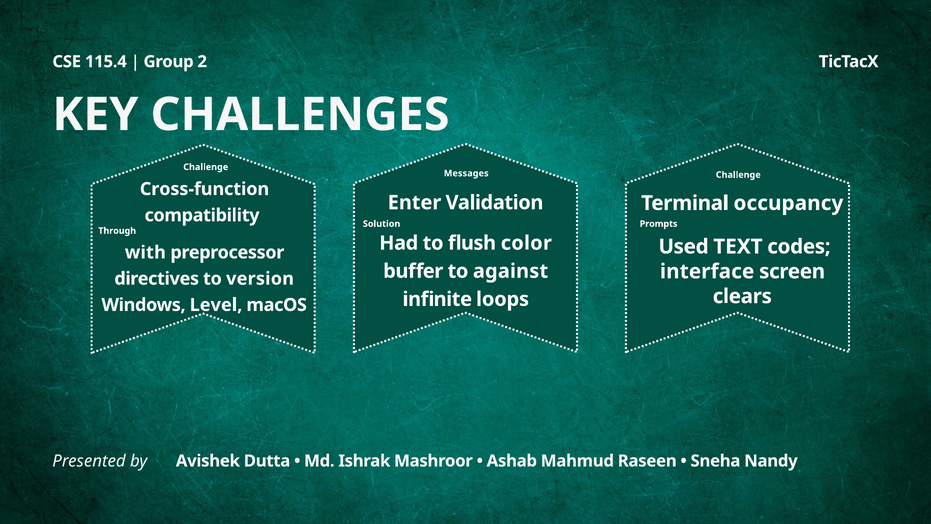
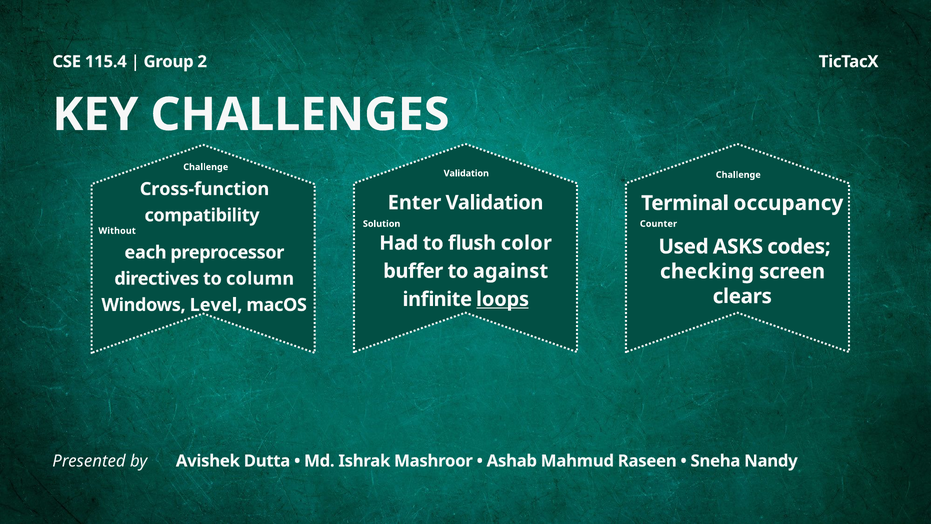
Messages: Messages -> Validation (466, 173)
Prompts: Prompts -> Counter (658, 224)
Through: Through -> Without (117, 231)
TEXT: TEXT -> ASKS (738, 247)
with: with -> each (146, 252)
interface: interface -> checking (707, 271)
version: version -> column (260, 279)
loops underline: none -> present (503, 299)
